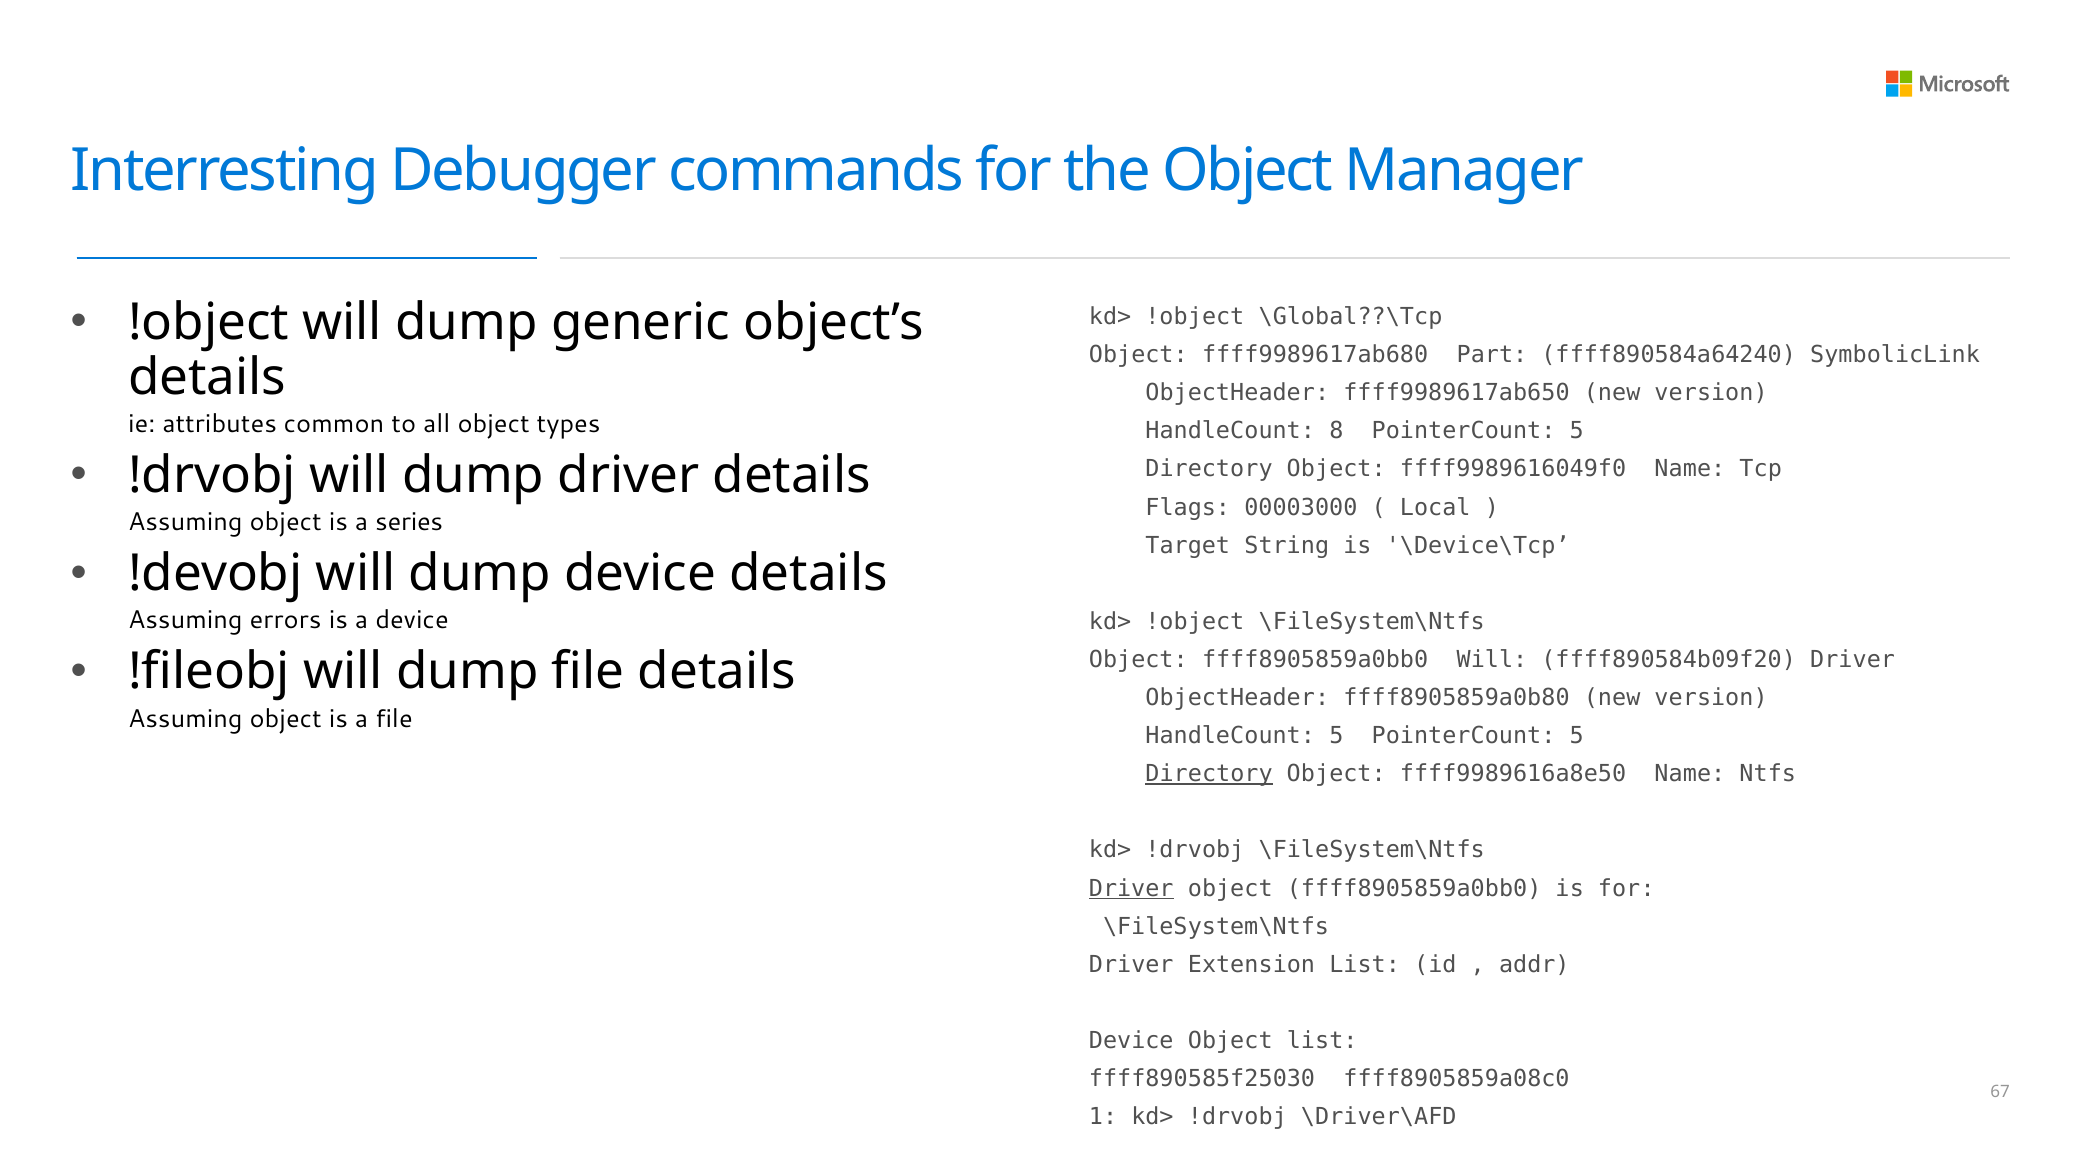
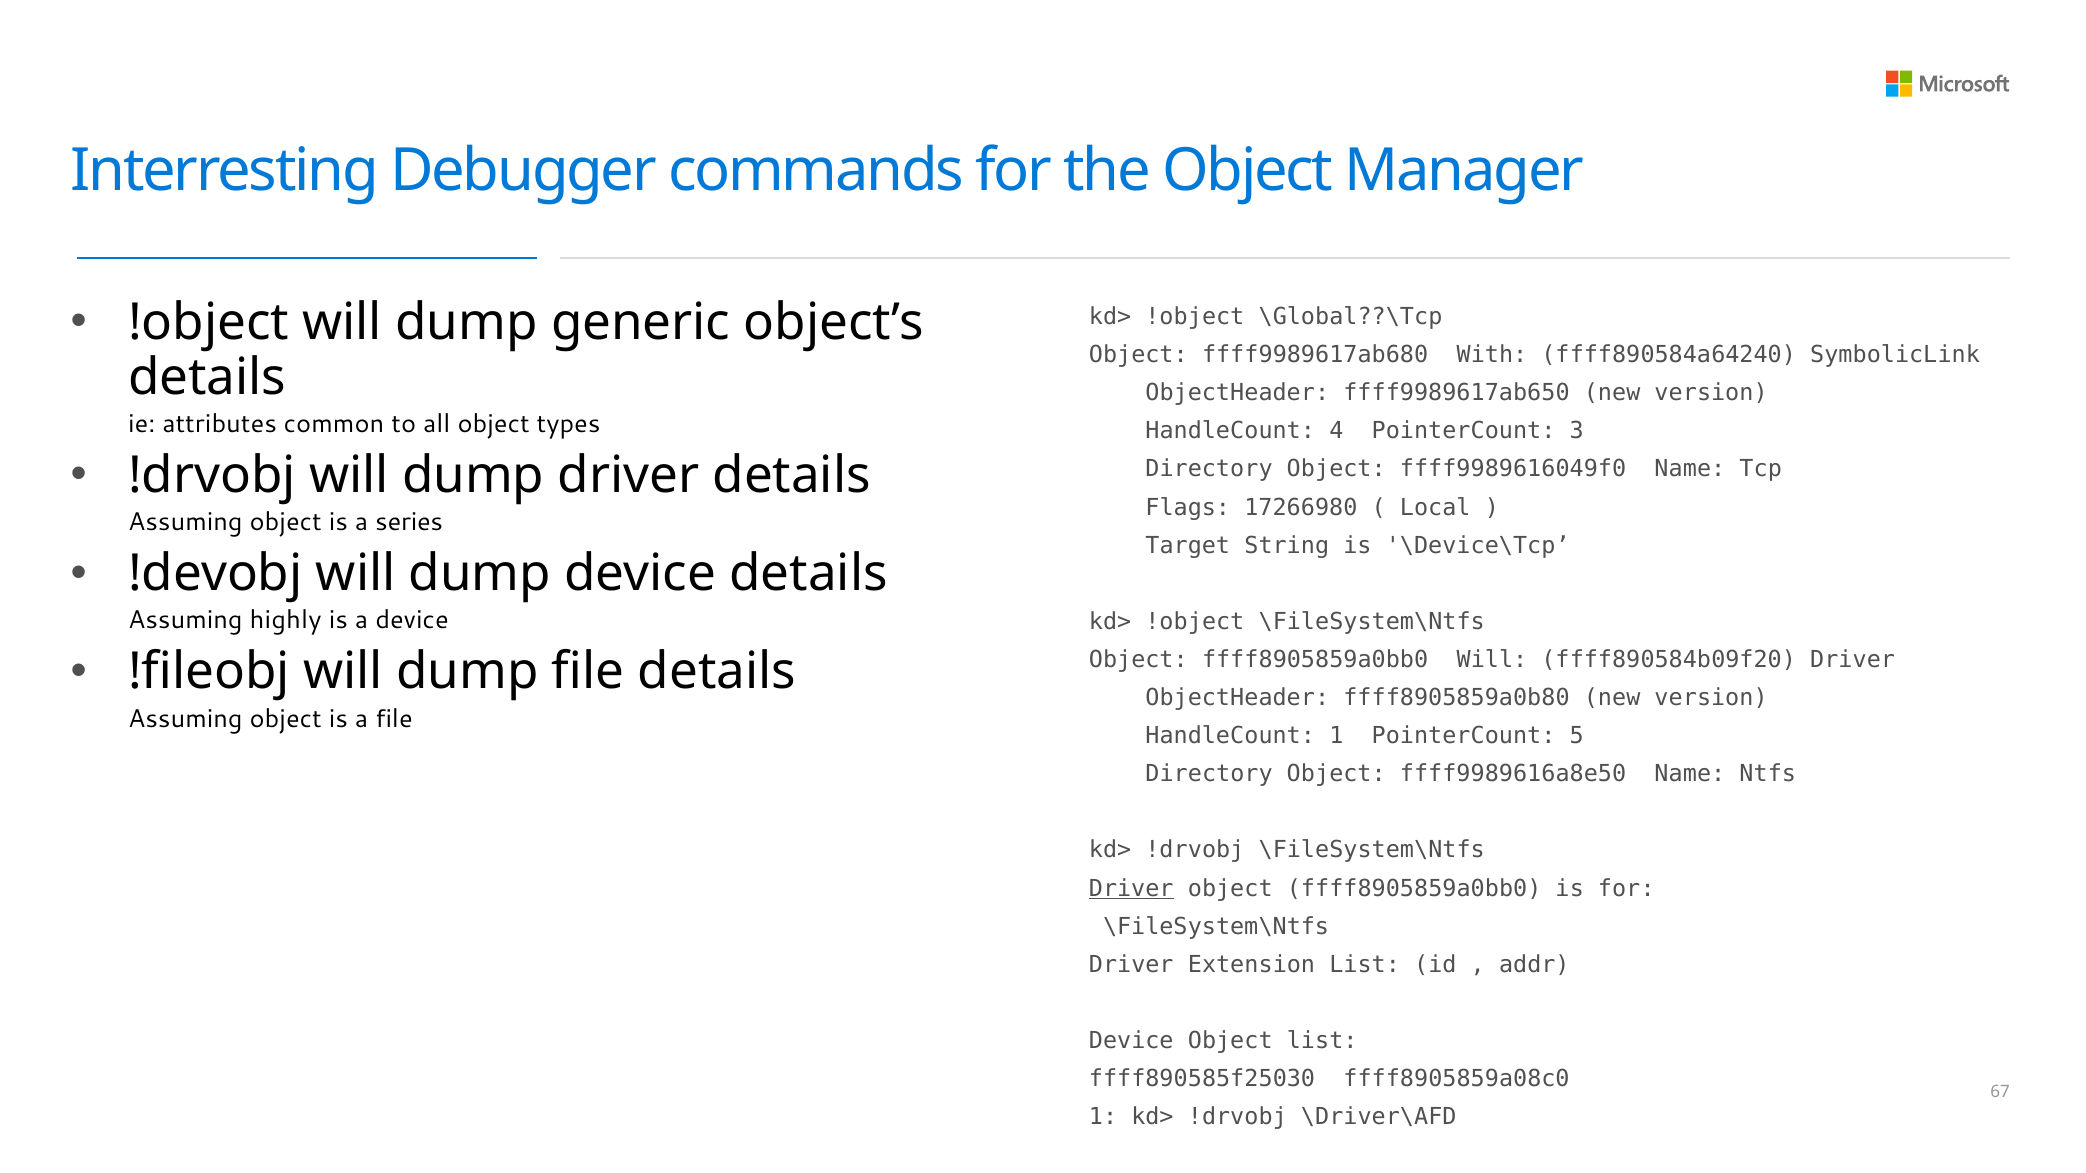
Part: Part -> With (1492, 355)
8: 8 -> 4 (1336, 431)
5: 5 -> 3 (1577, 431)
00003000: 00003000 -> 17266980 (1301, 507)
errors: errors -> highly (286, 621)
HandleCount 5: 5 -> 1 (1336, 736)
Directory underline: present -> none (1209, 774)
